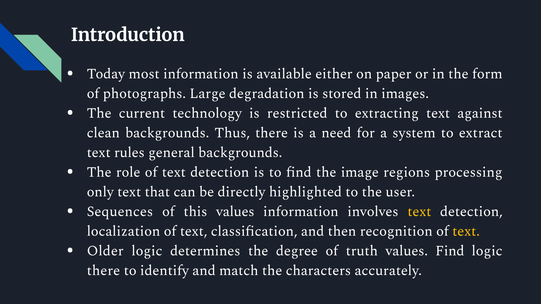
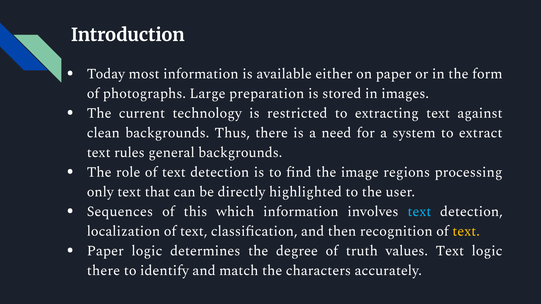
degradation: degradation -> preparation (267, 94)
this values: values -> which (235, 212)
text colour: yellow -> light blue (419, 212)
Older: Older -> Paper (105, 251)
values Find: Find -> Text (450, 251)
